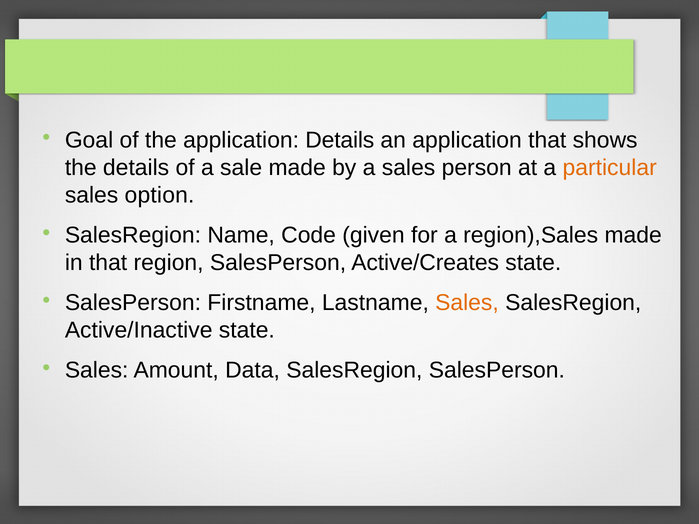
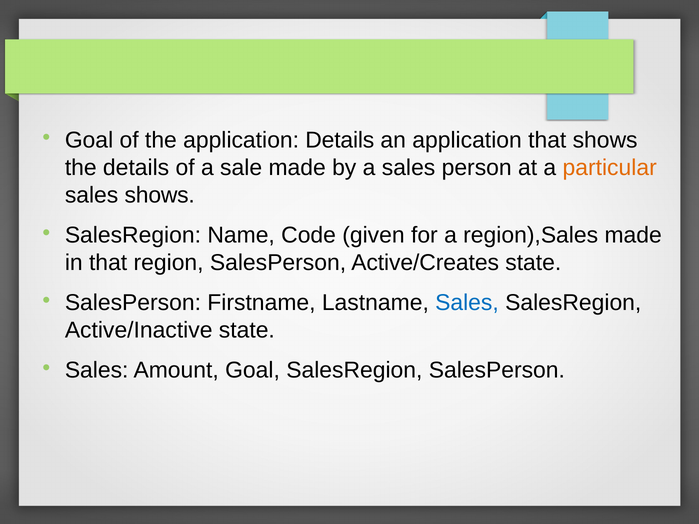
sales option: option -> shows (160, 195)
Sales colour: orange -> blue (467, 303)
Amount Data: Data -> Goal (253, 370)
